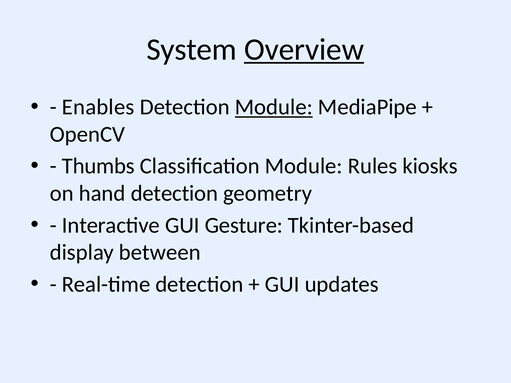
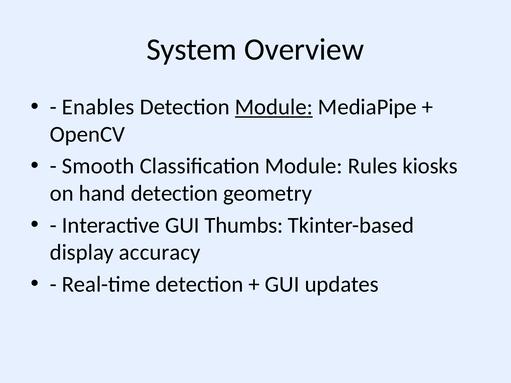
Overview underline: present -> none (304, 49)
Thumbs: Thumbs -> Smooth (98, 166)
Gesture: Gesture -> Thumbs (244, 225)
between: between -> accuracy (160, 253)
